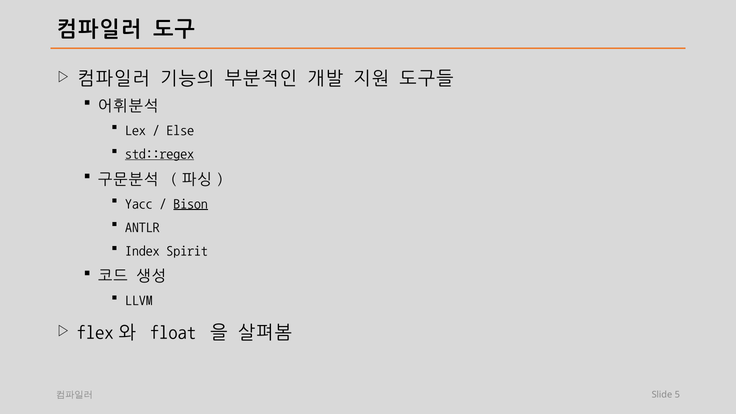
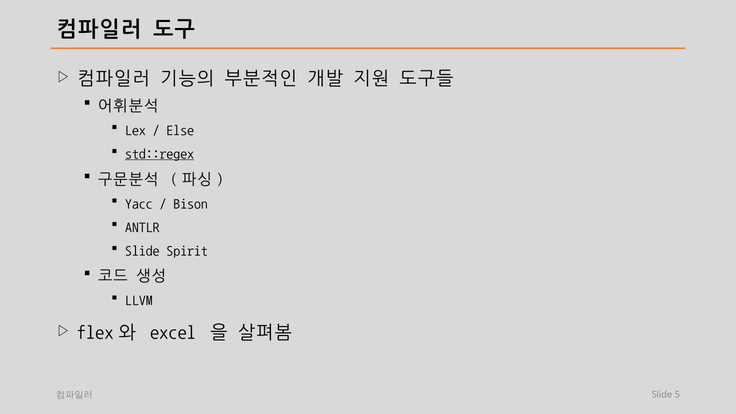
Bison underline: present -> none (191, 203)
Index: Index -> Slide (142, 251)
float: float -> excel (173, 332)
